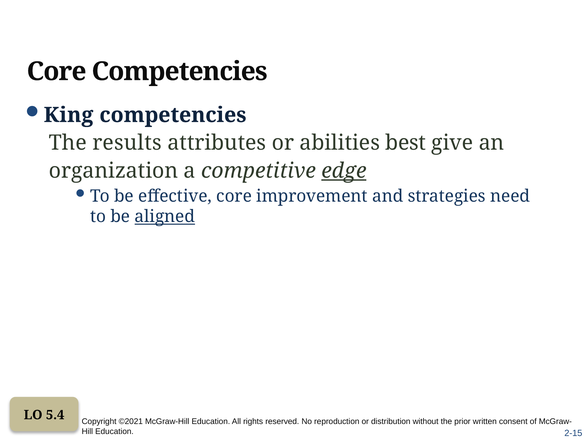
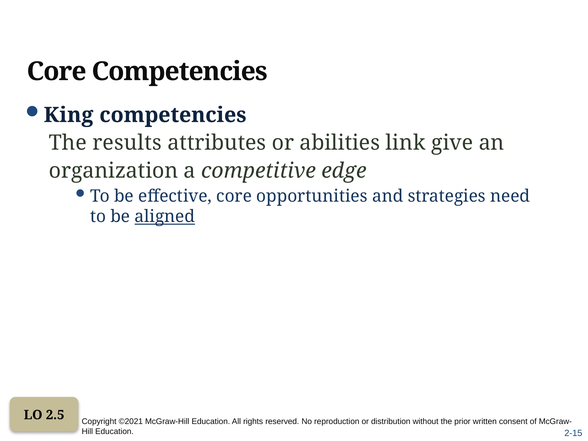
best: best -> link (405, 143)
edge underline: present -> none (344, 171)
improvement: improvement -> opportunities (312, 196)
5.4: 5.4 -> 2.5 (55, 415)
